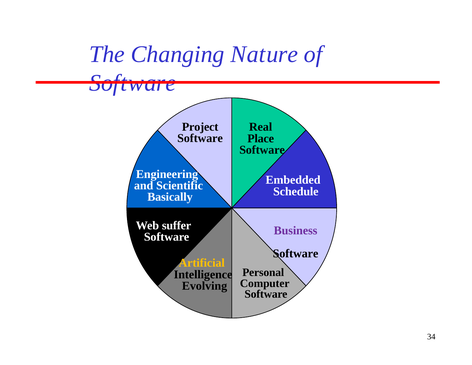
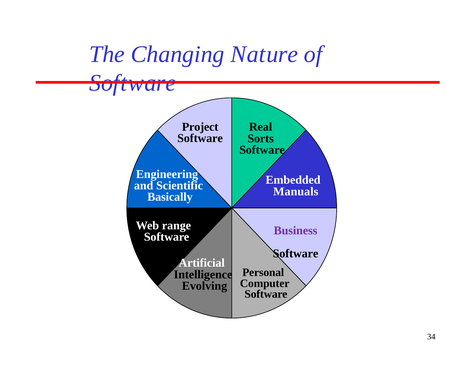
Place: Place -> Sorts (261, 138)
Schedule: Schedule -> Manuals (296, 191)
suffer: suffer -> range (177, 225)
Artificial colour: yellow -> white (202, 263)
